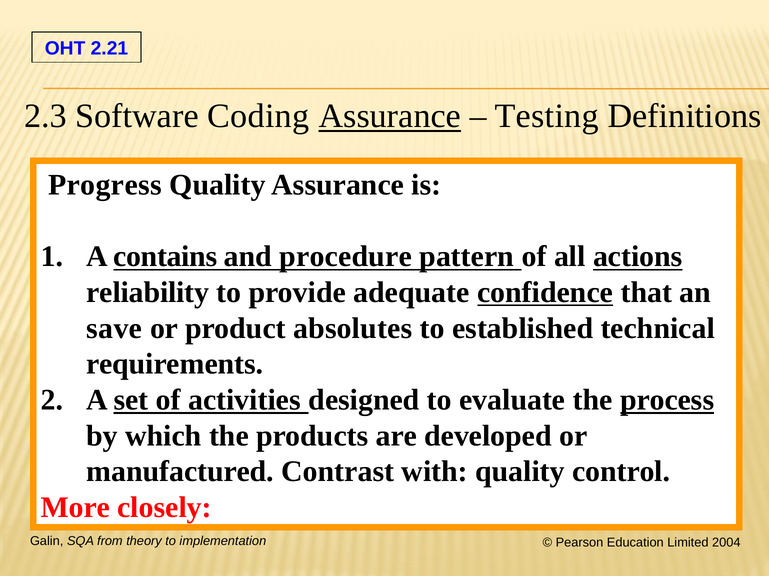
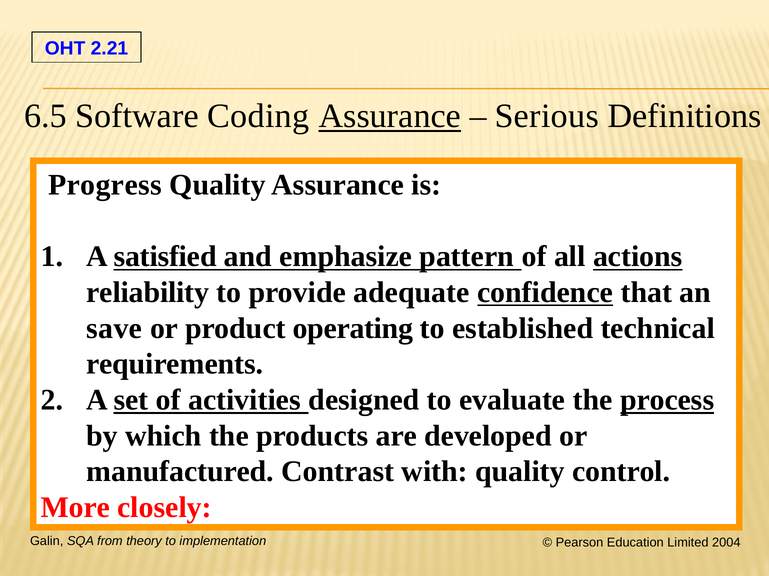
2.3: 2.3 -> 6.5 (45, 116)
Testing: Testing -> Serious (547, 116)
contains: contains -> satisfied (165, 257)
procedure: procedure -> emphasize (346, 257)
absolutes: absolutes -> operating (353, 329)
